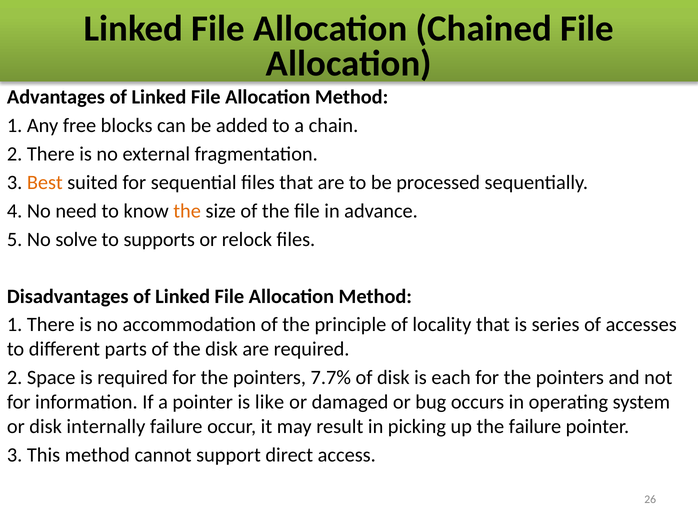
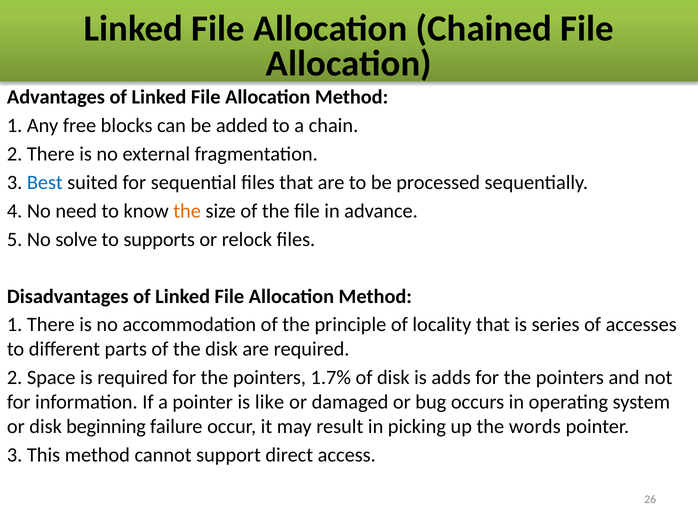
Best colour: orange -> blue (45, 183)
7.7%: 7.7% -> 1.7% (331, 378)
each: each -> adds (451, 378)
internally: internally -> beginning (106, 427)
the failure: failure -> words (535, 427)
